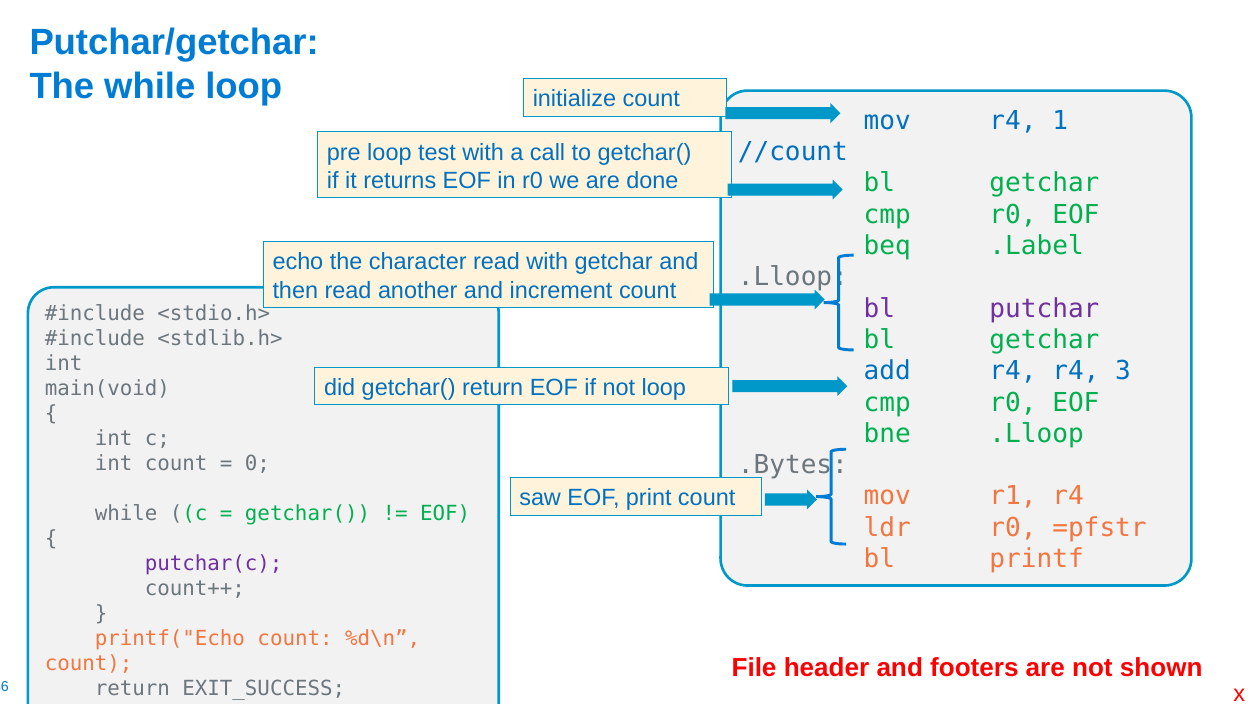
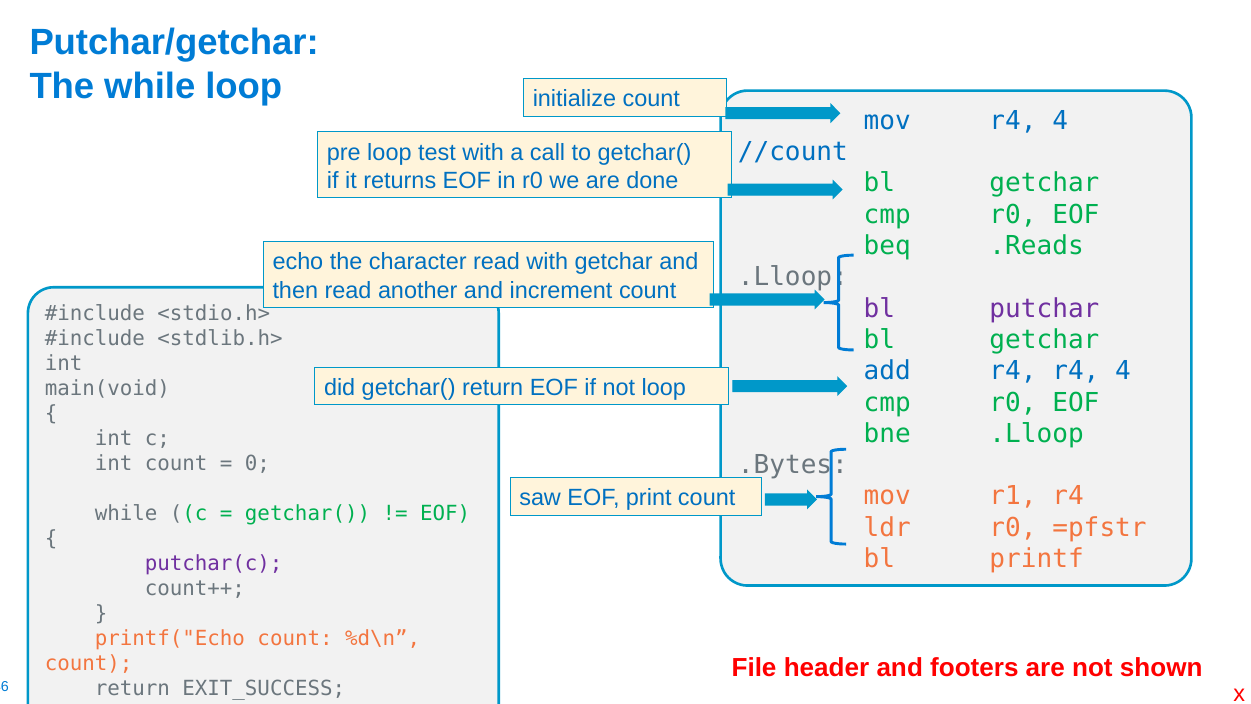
mov r4 1: 1 -> 4 (1060, 121)
.Label: .Label -> .Reads (1037, 246)
r4 r4 3: 3 -> 4 (1123, 371)
